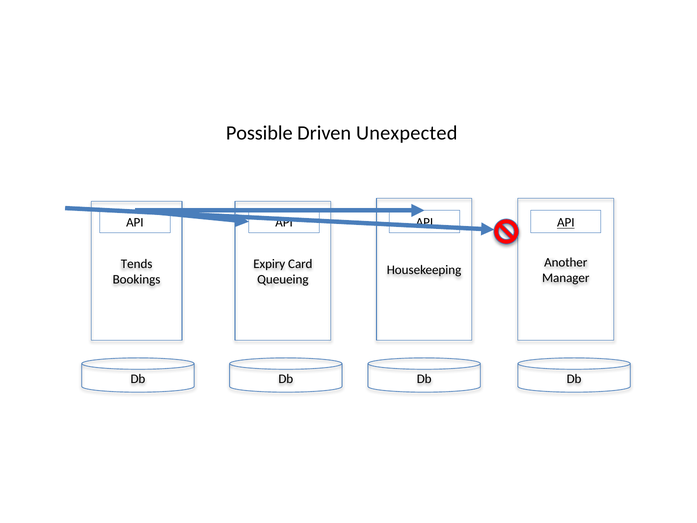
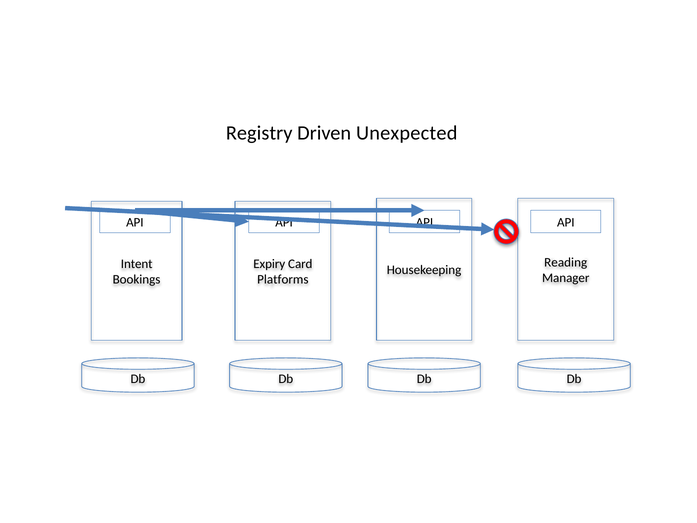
Possible: Possible -> Registry (259, 133)
API underline: present -> none (566, 222)
Another: Another -> Reading (566, 262)
Tends: Tends -> Intent (137, 264)
Queueing: Queueing -> Platforms (283, 279)
